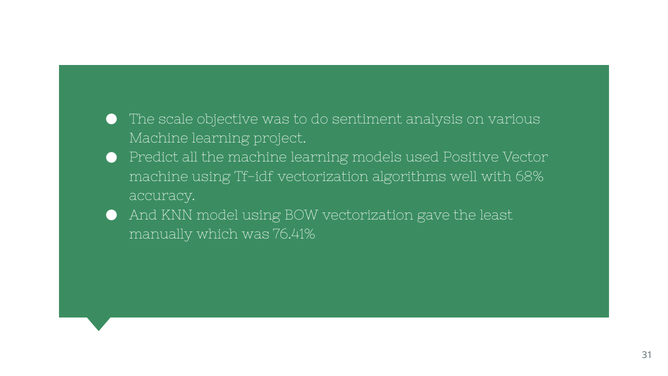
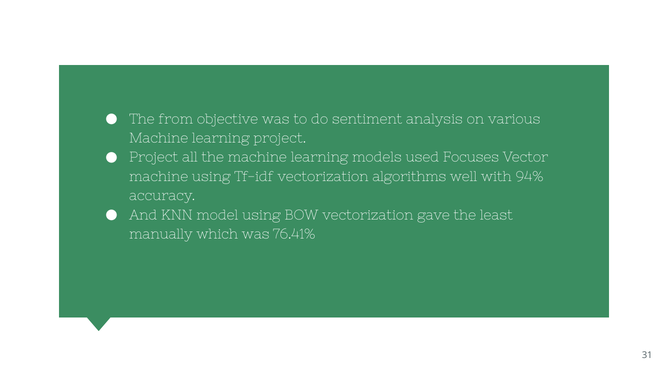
scale: scale -> from (176, 119)
Predict: Predict -> Project (154, 157)
Positive: Positive -> Focuses (471, 157)
68%: 68% -> 94% (530, 176)
